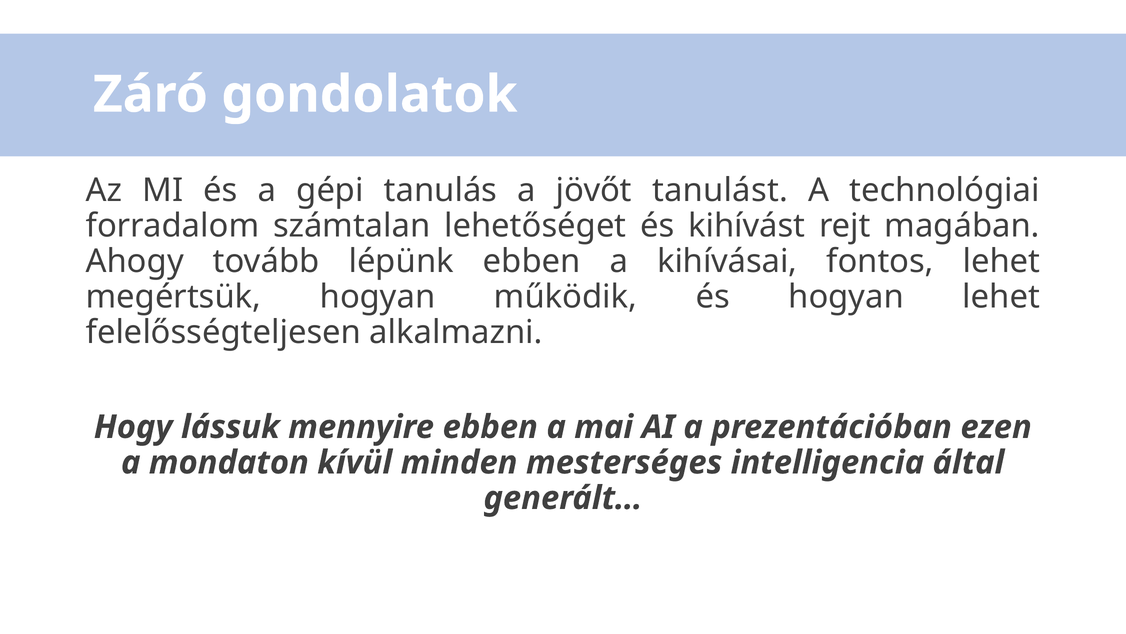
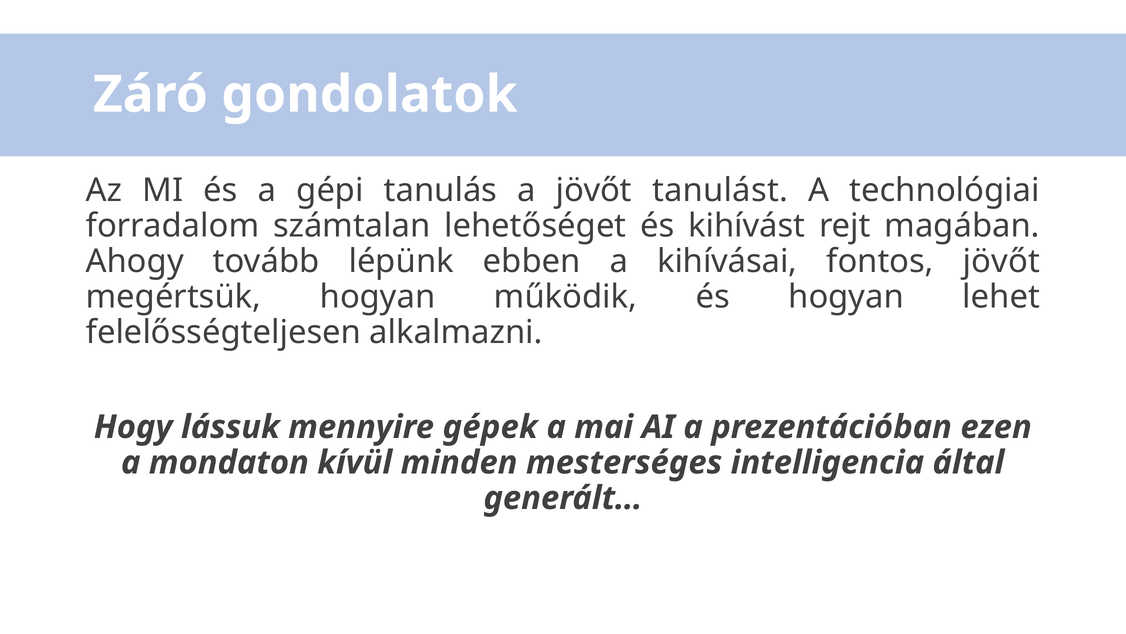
fontos lehet: lehet -> jövőt (1001, 261)
mennyire ebben: ebben -> gépek (490, 427)
